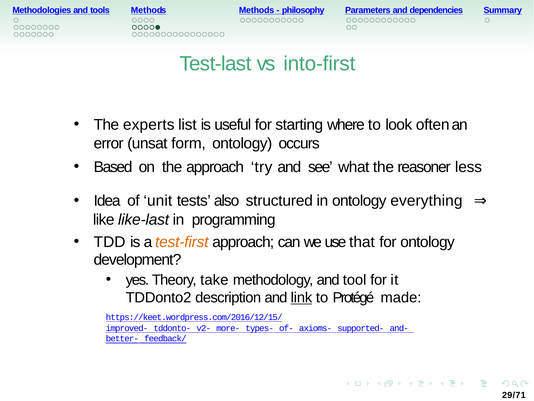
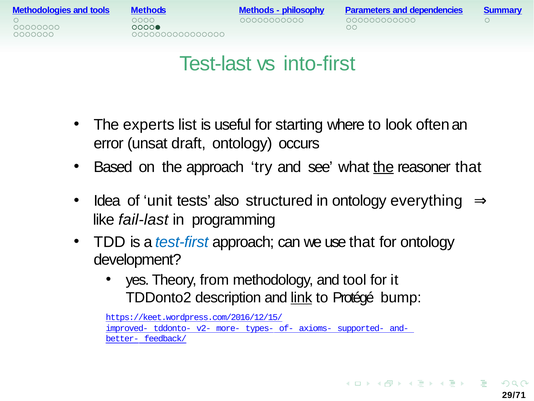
form: form -> draft (189, 143)
the underline: none -> present (384, 167)
reasoner less: less -> that (468, 167)
like-last: like-last -> fail-last (143, 220)
test-first colour: orange -> blue (182, 242)
take: take -> from (214, 280)
made: made -> bump (401, 298)
